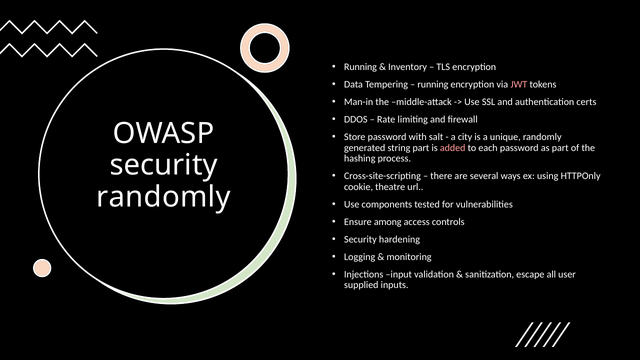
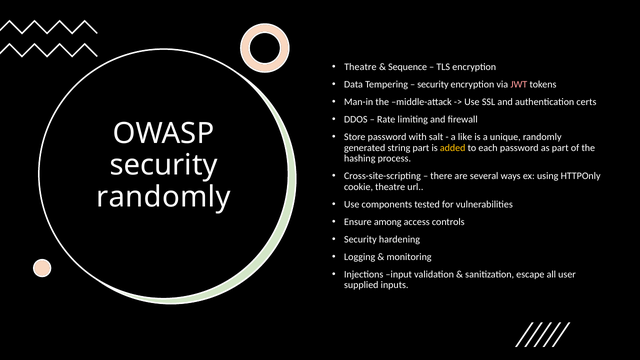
Running: Running -> Theatre (360, 67)
Inventory: Inventory -> Sequence (408, 67)
running: running -> security (433, 85)
city: city -> like (465, 137)
added colour: pink -> yellow (453, 148)
